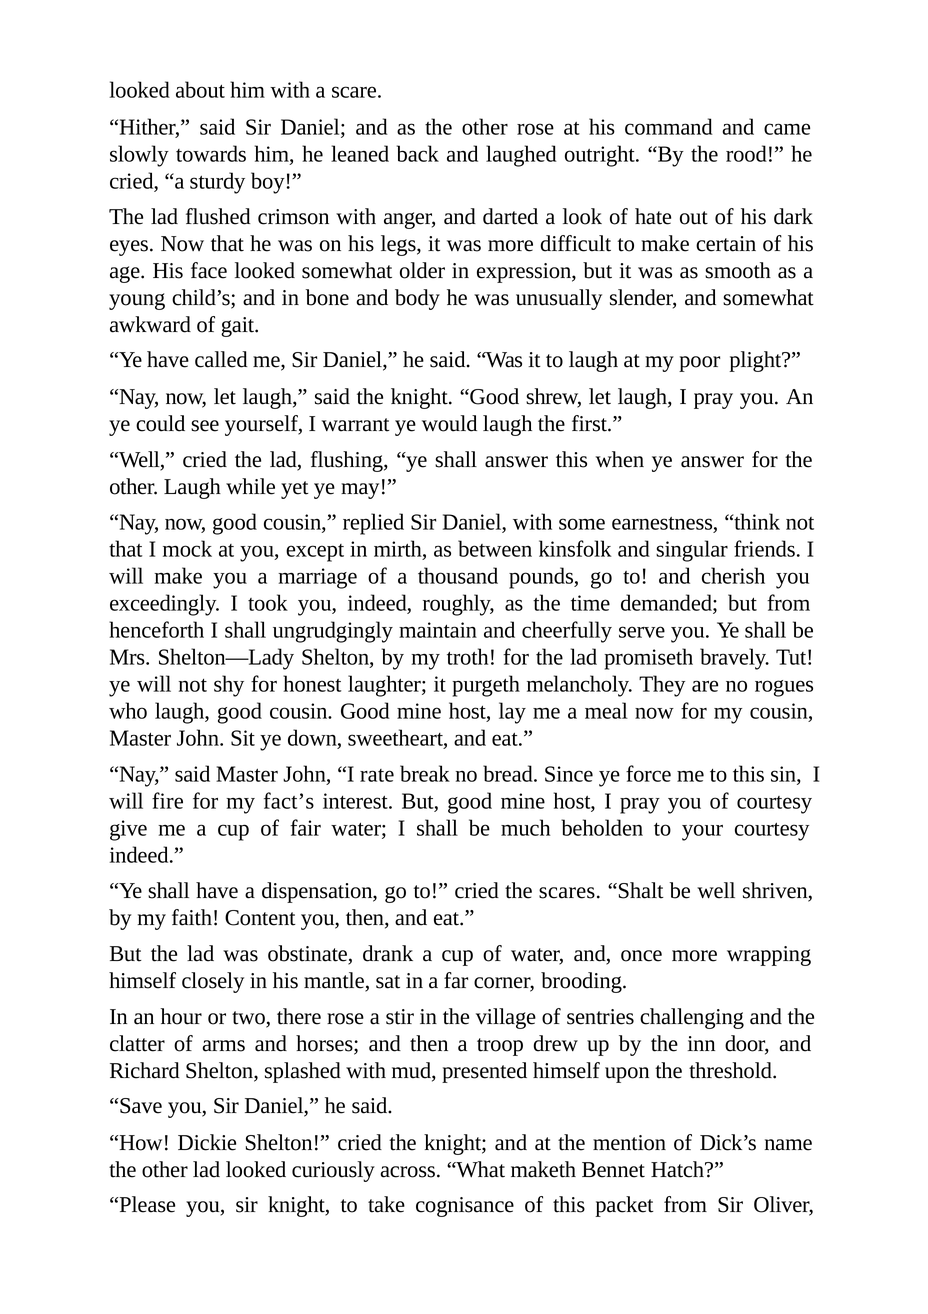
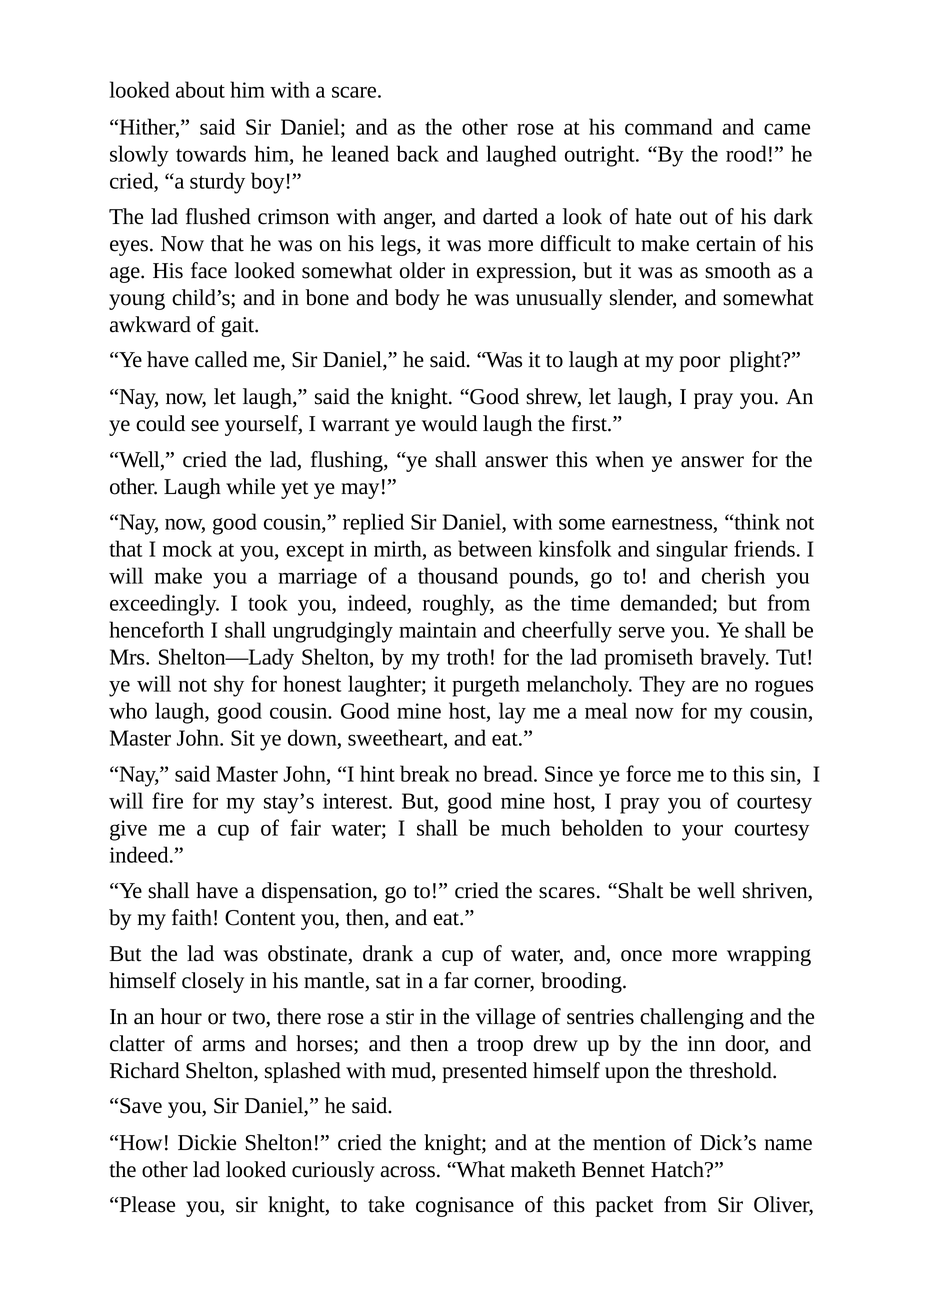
rate: rate -> hint (377, 774)
fact’s: fact’s -> stay’s (289, 801)
